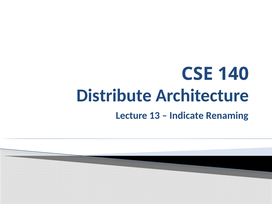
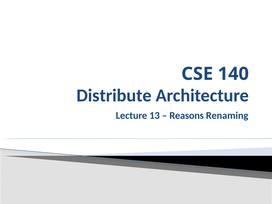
Indicate: Indicate -> Reasons (187, 116)
